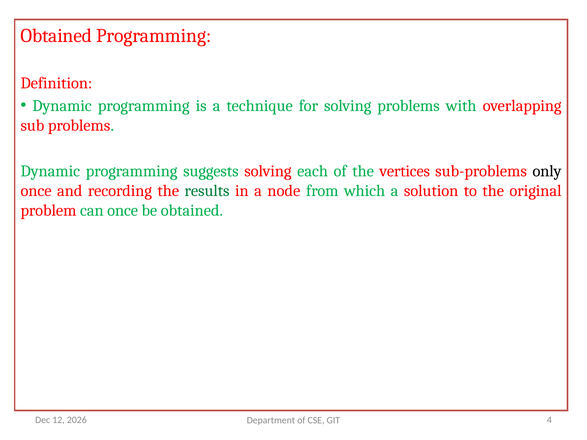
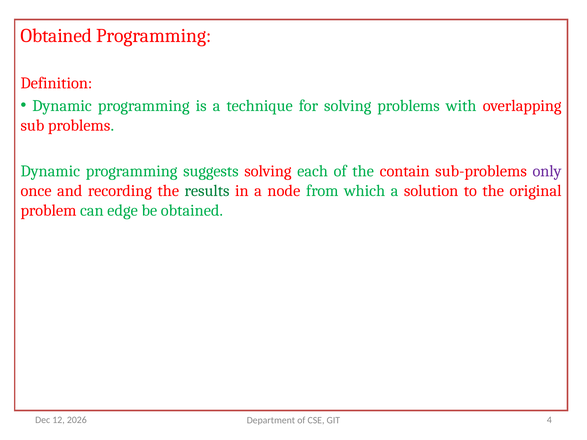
vertices: vertices -> contain (405, 171)
only colour: black -> purple (547, 171)
can once: once -> edge (123, 210)
